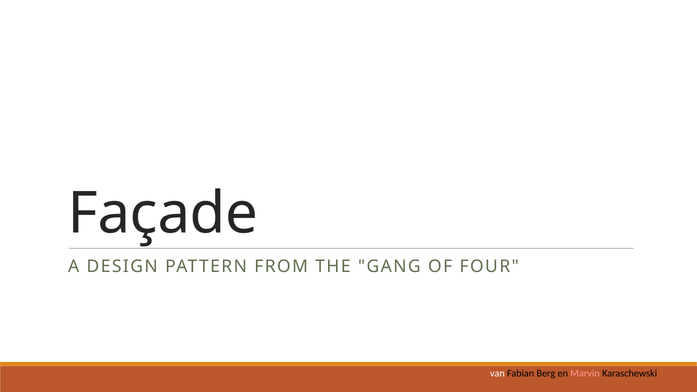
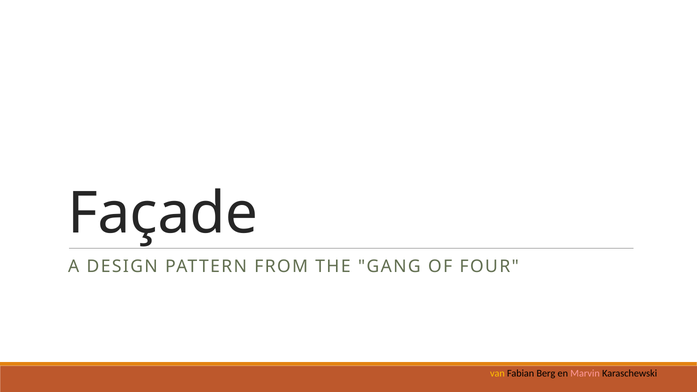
van colour: white -> yellow (497, 374)
